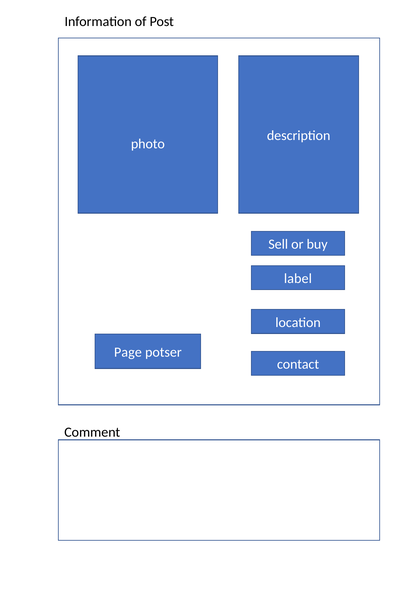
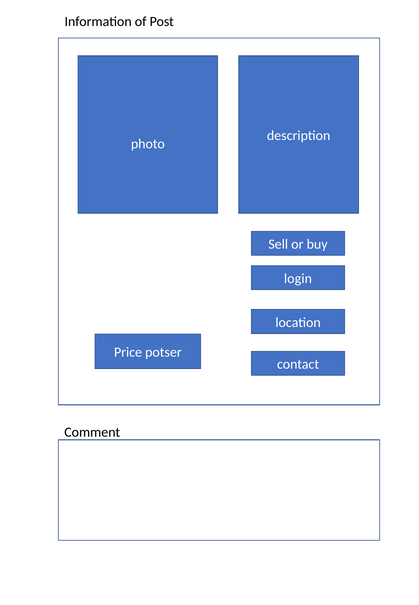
label: label -> login (298, 279)
Page: Page -> Price (128, 352)
